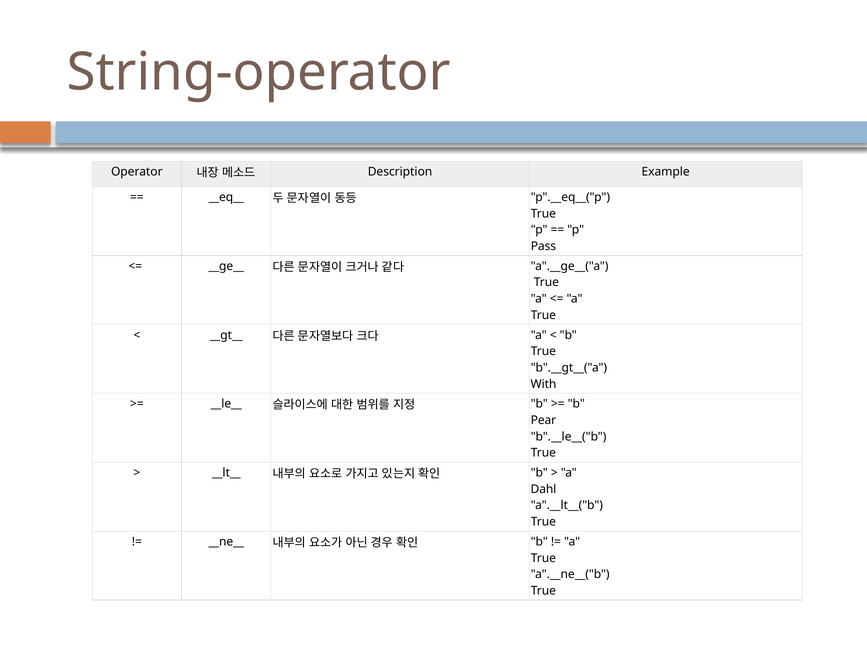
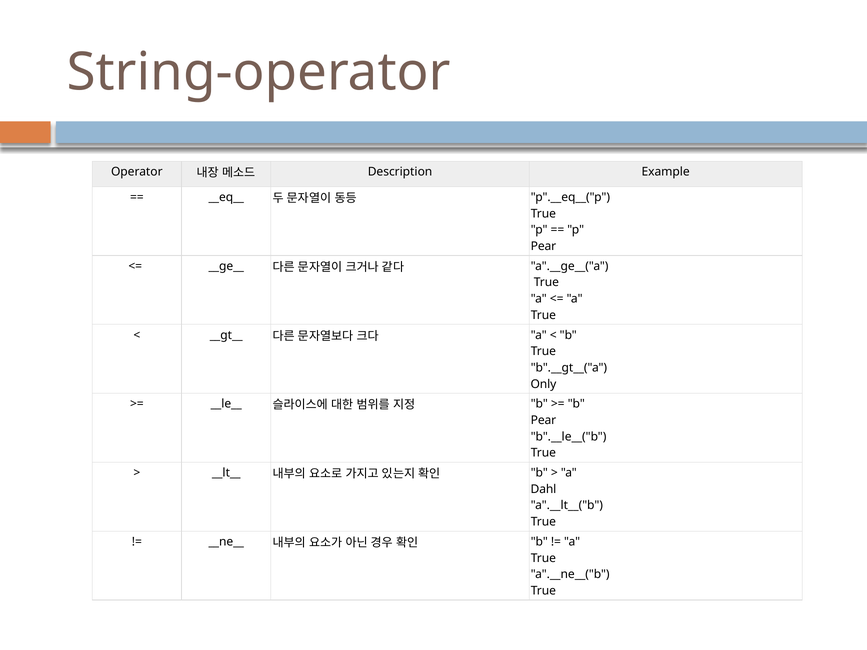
Pass: Pass -> Pear (543, 246)
With: With -> Only (543, 384)
